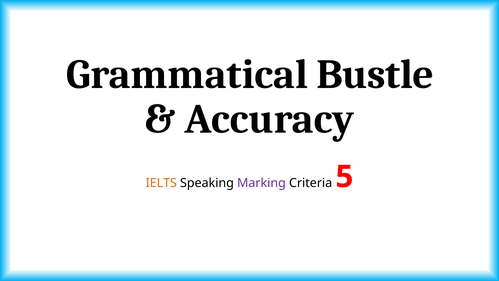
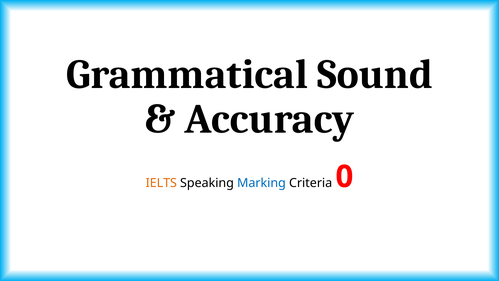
Bustle: Bustle -> Sound (375, 74)
Marking colour: purple -> blue (261, 183)
5: 5 -> 0 (344, 177)
